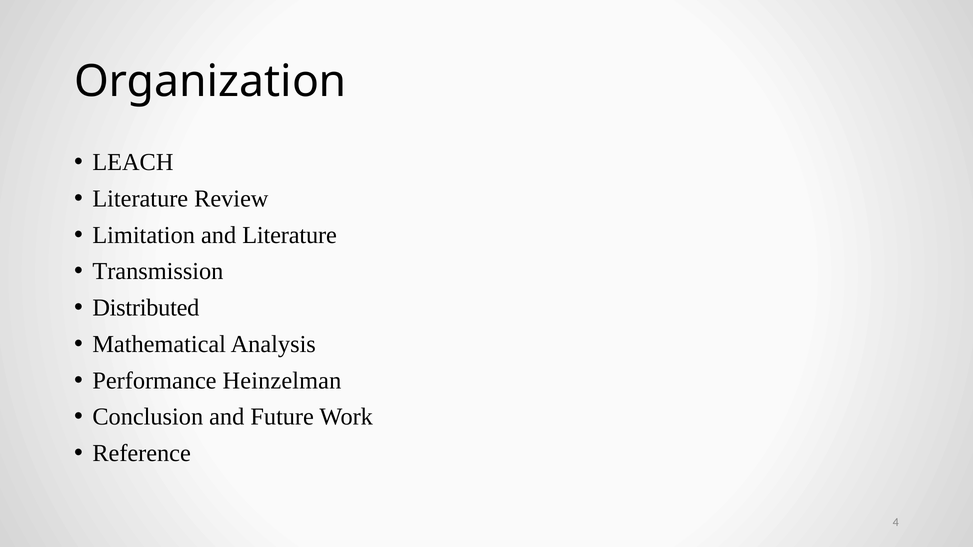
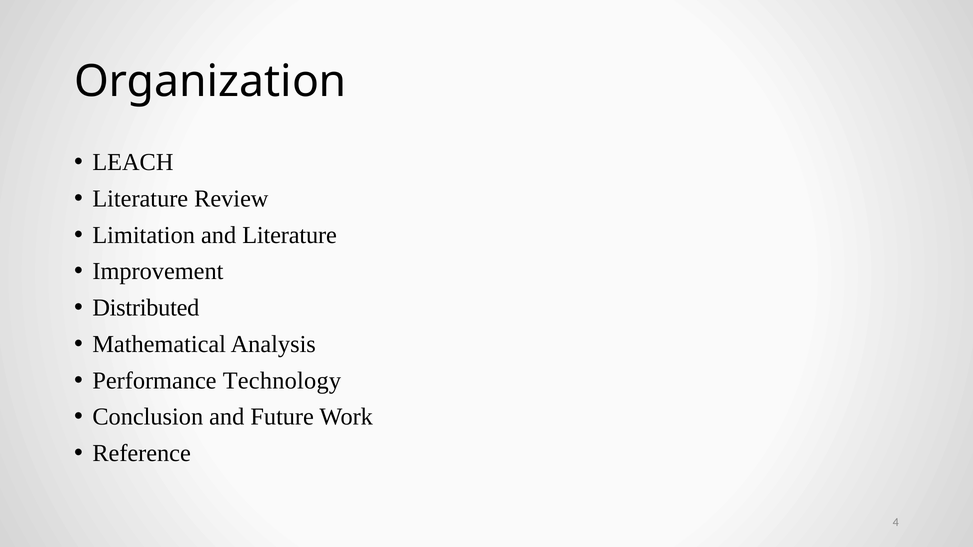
Transmission: Transmission -> Improvement (158, 272)
Heinzelman: Heinzelman -> Technology (282, 381)
